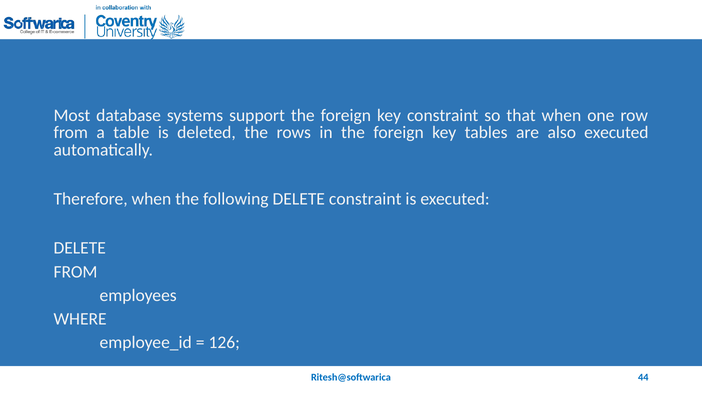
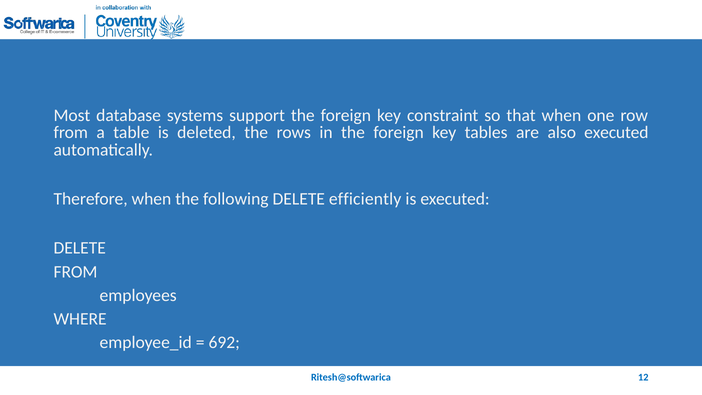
DELETE constraint: constraint -> efficiently (365, 199)
126: 126 -> 692 (224, 343)
44: 44 -> 12 (643, 377)
